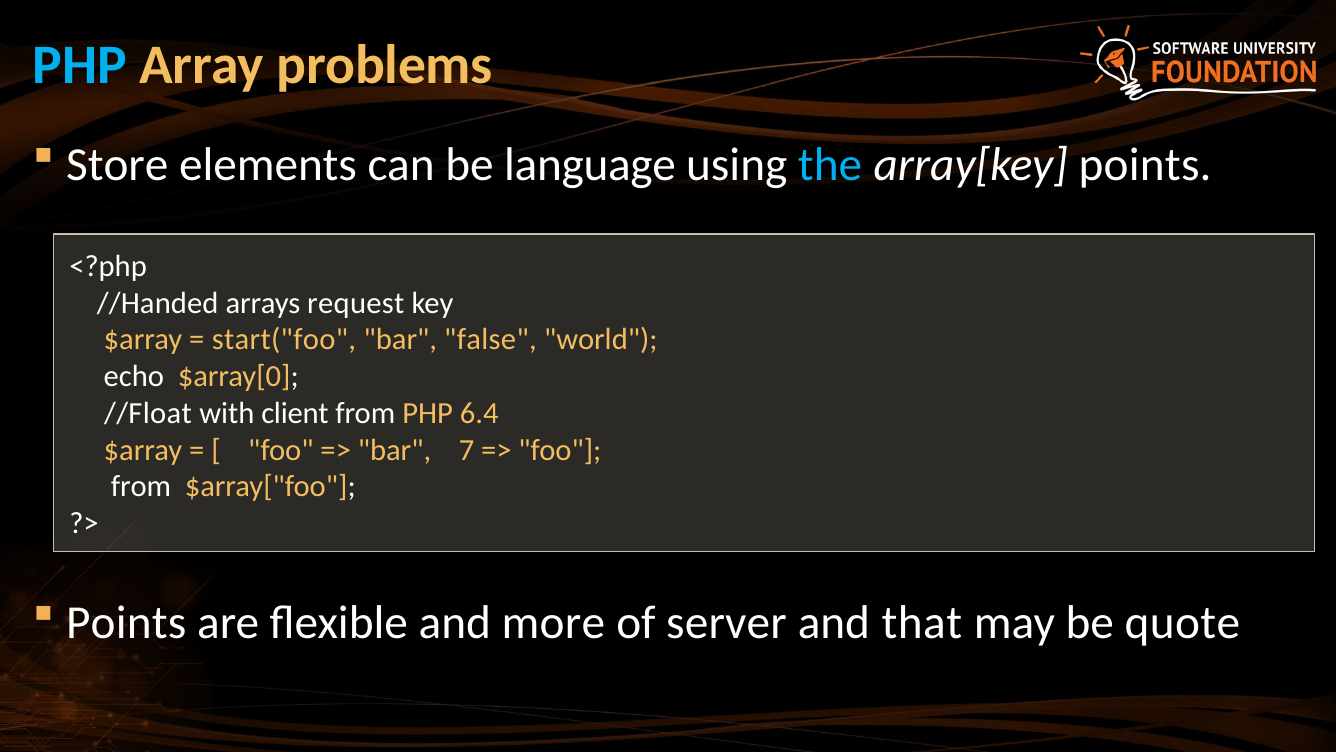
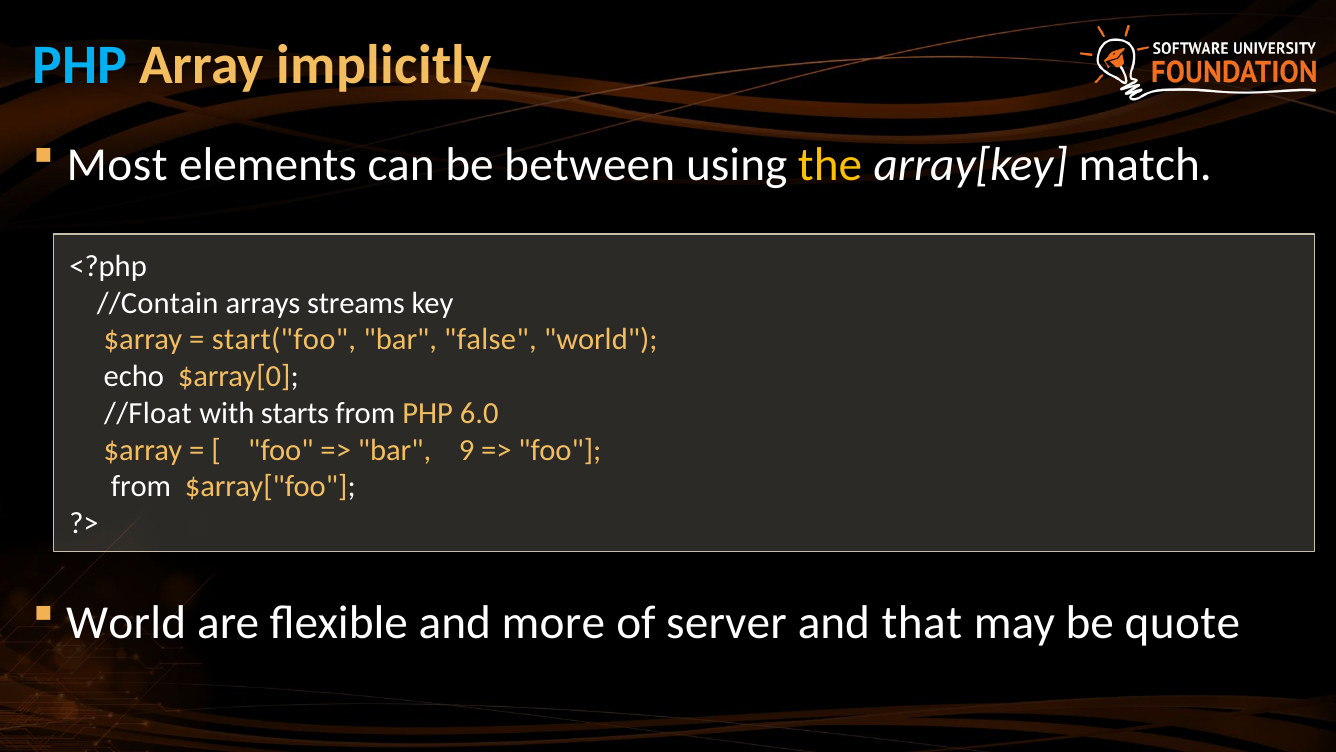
problems: problems -> implicitly (384, 65)
Store: Store -> Most (117, 165)
language: language -> between (590, 165)
the colour: light blue -> yellow (830, 165)
array[key points: points -> match (1145, 165)
//Handed: //Handed -> //Contain (158, 303)
request: request -> streams (356, 303)
client: client -> starts (295, 413)
6.4: 6.4 -> 6.0 (479, 413)
7: 7 -> 9 (467, 450)
Points: Points -> World (126, 622)
